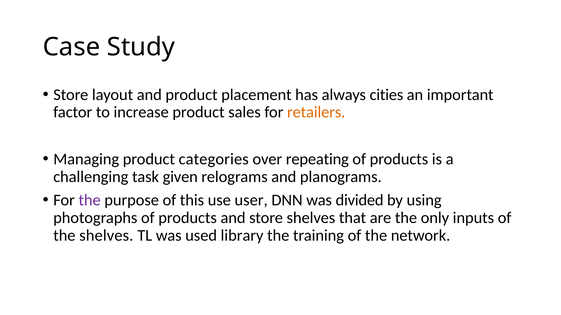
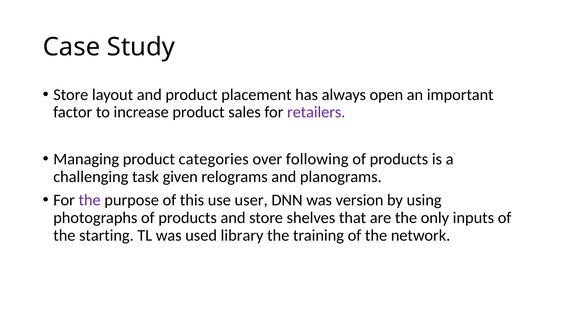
cities: cities -> open (386, 95)
retailers colour: orange -> purple (316, 112)
repeating: repeating -> following (317, 159)
divided: divided -> version (360, 201)
the shelves: shelves -> starting (106, 236)
